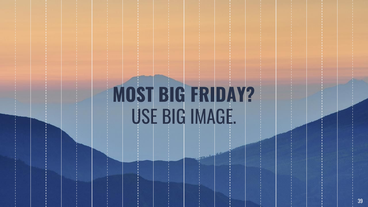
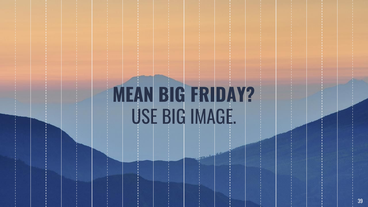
MOST: MOST -> MEAN (133, 96)
